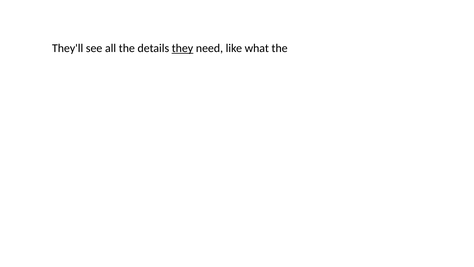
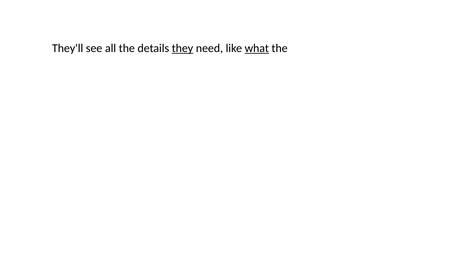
what underline: none -> present (257, 48)
